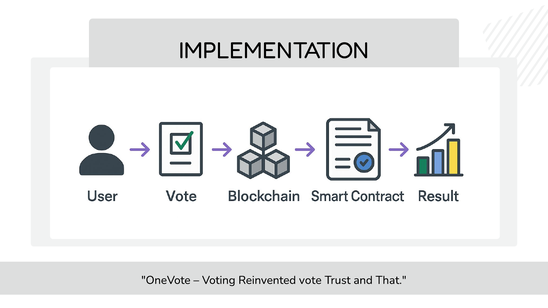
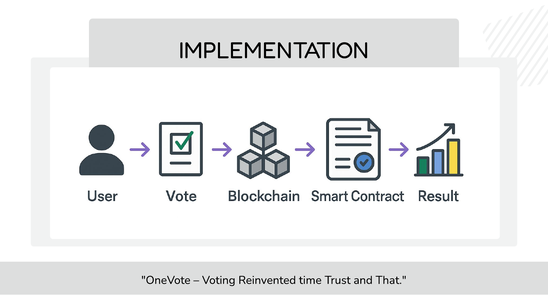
vote: vote -> time (310, 280)
